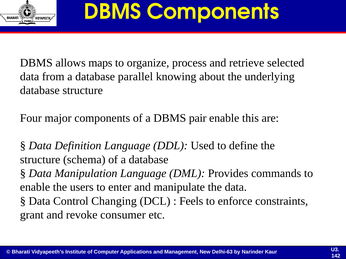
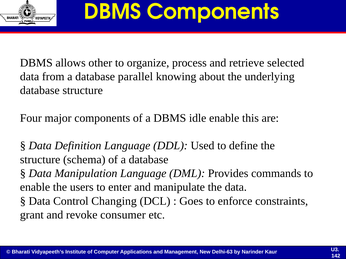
maps: maps -> other (100, 63)
pair: pair -> idle (198, 118)
Feels: Feels -> Goes (191, 201)
